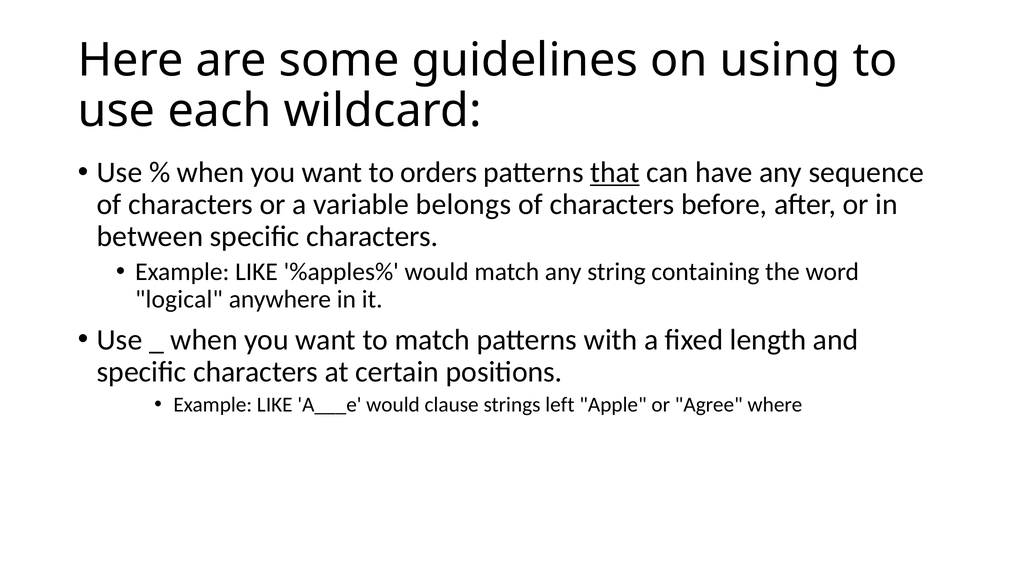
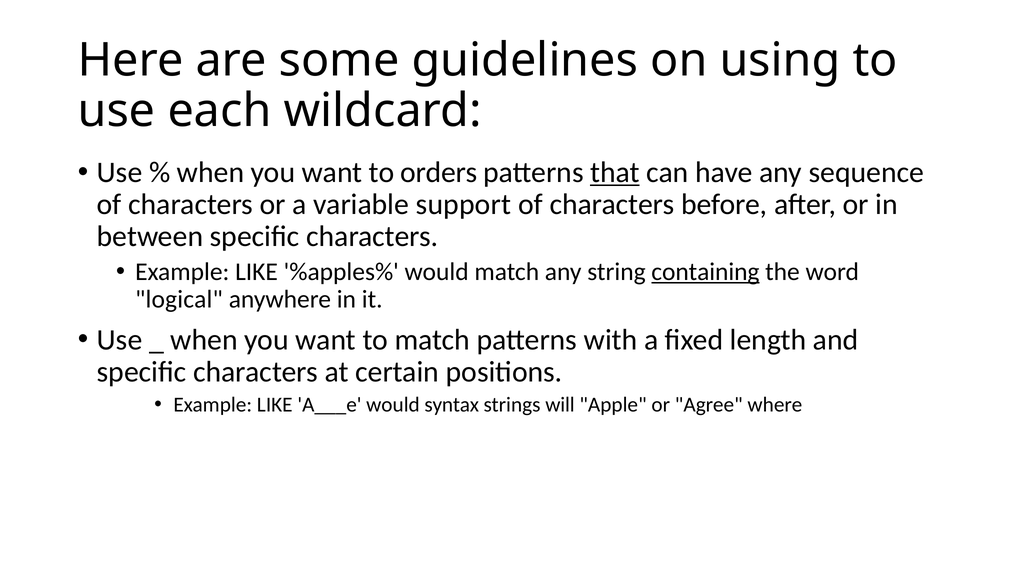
belongs: belongs -> support (463, 204)
containing underline: none -> present (705, 272)
clause: clause -> syntax (452, 405)
left: left -> will (560, 405)
